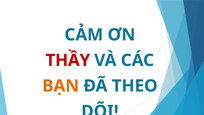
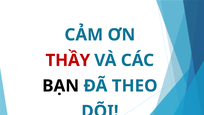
BẠN colour: orange -> black (61, 86)
